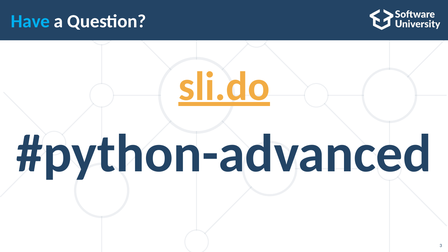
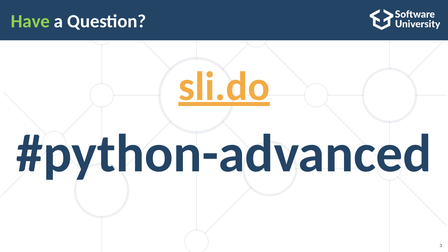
Have colour: light blue -> light green (30, 21)
